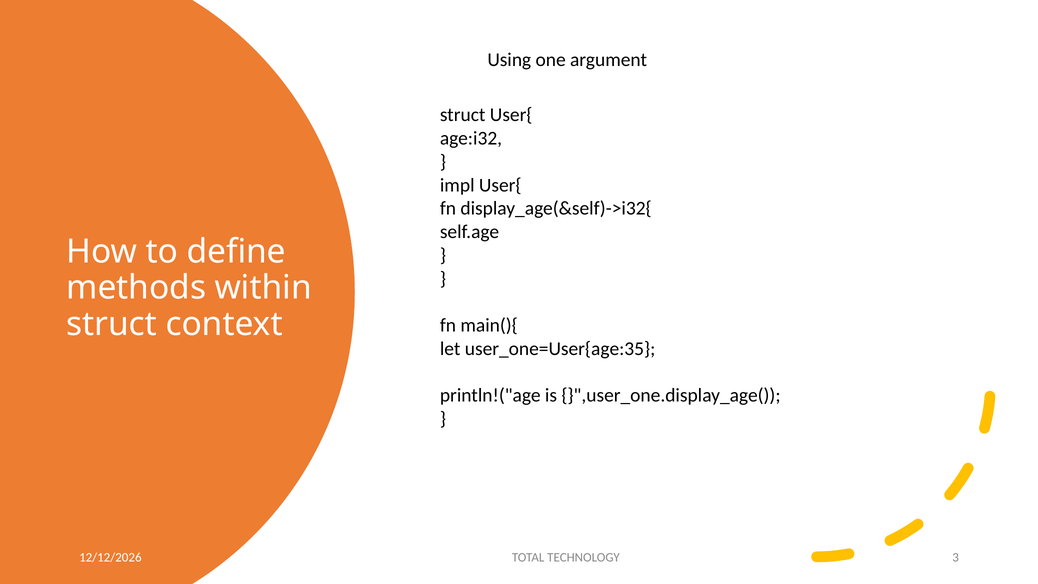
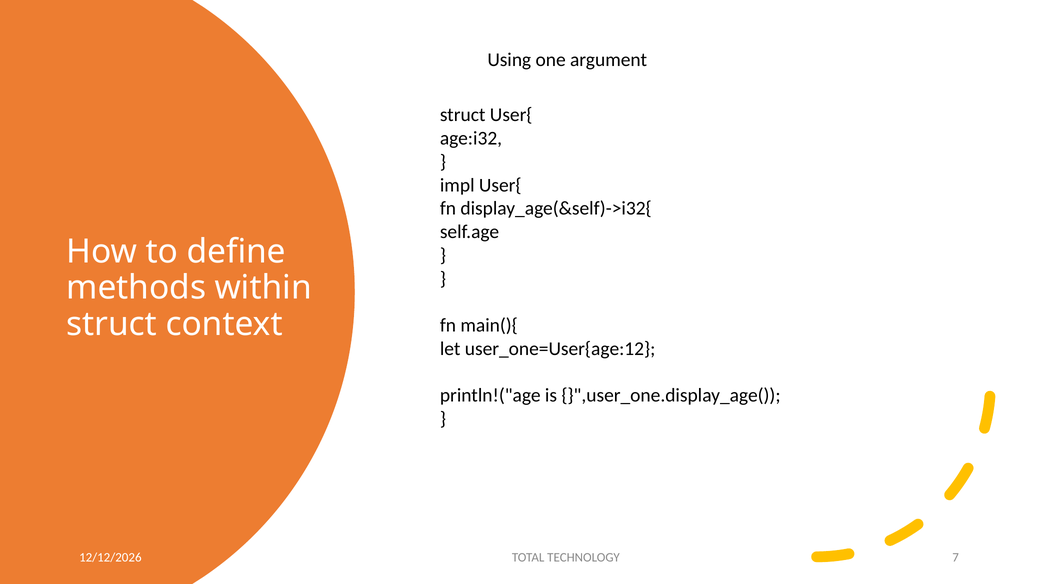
user_one=User{age:35: user_one=User{age:35 -> user_one=User{age:12 (560, 349)
3: 3 -> 7 (956, 557)
